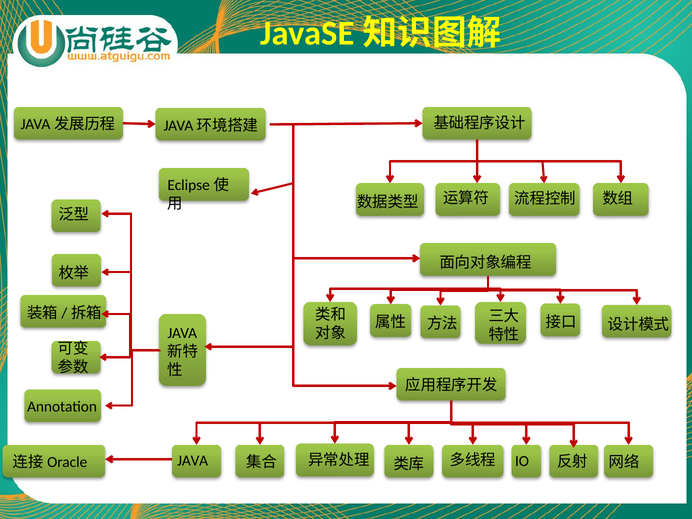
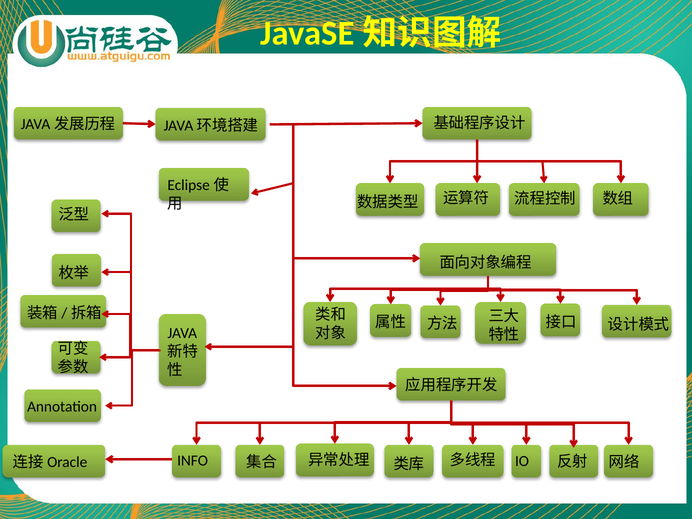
JAVA: JAVA -> INFO (193, 461)
